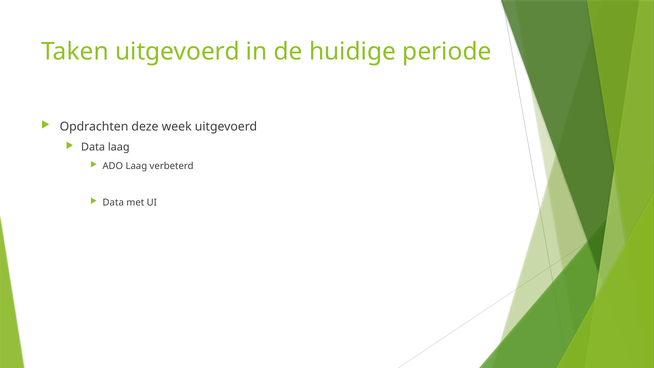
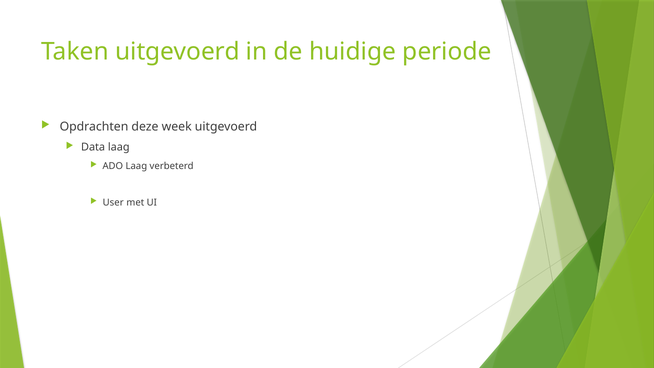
Data: Data -> User (113, 203)
